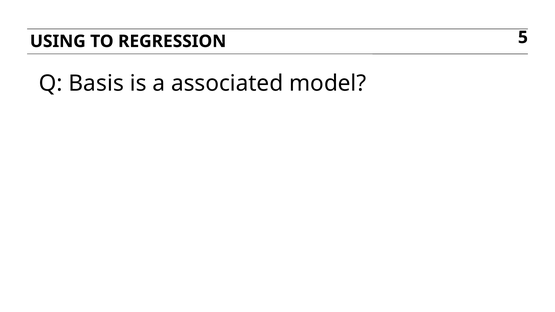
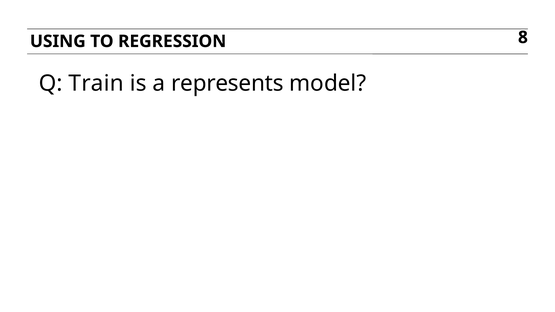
5: 5 -> 8 (523, 37)
Basis: Basis -> Train (96, 83)
associated: associated -> represents (227, 83)
